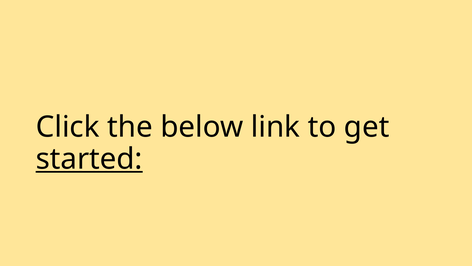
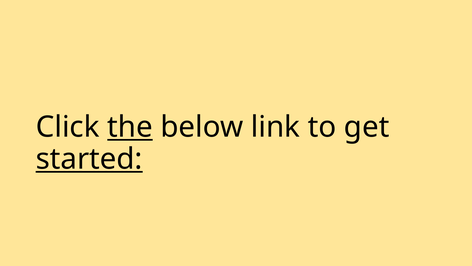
the underline: none -> present (130, 127)
